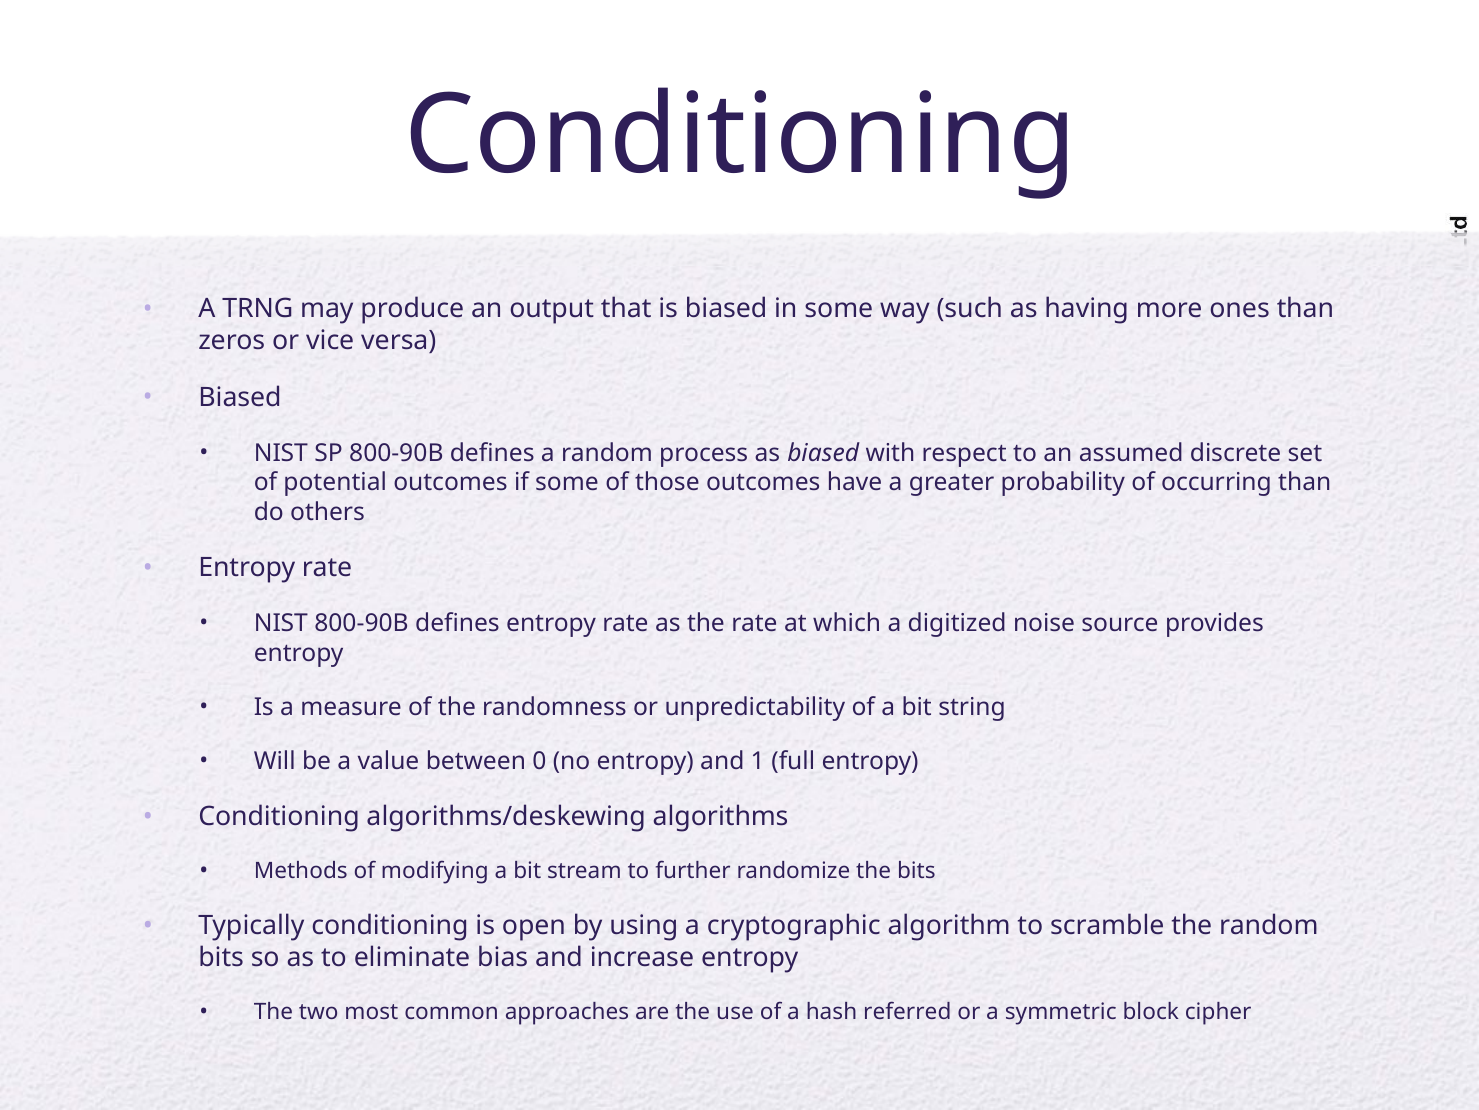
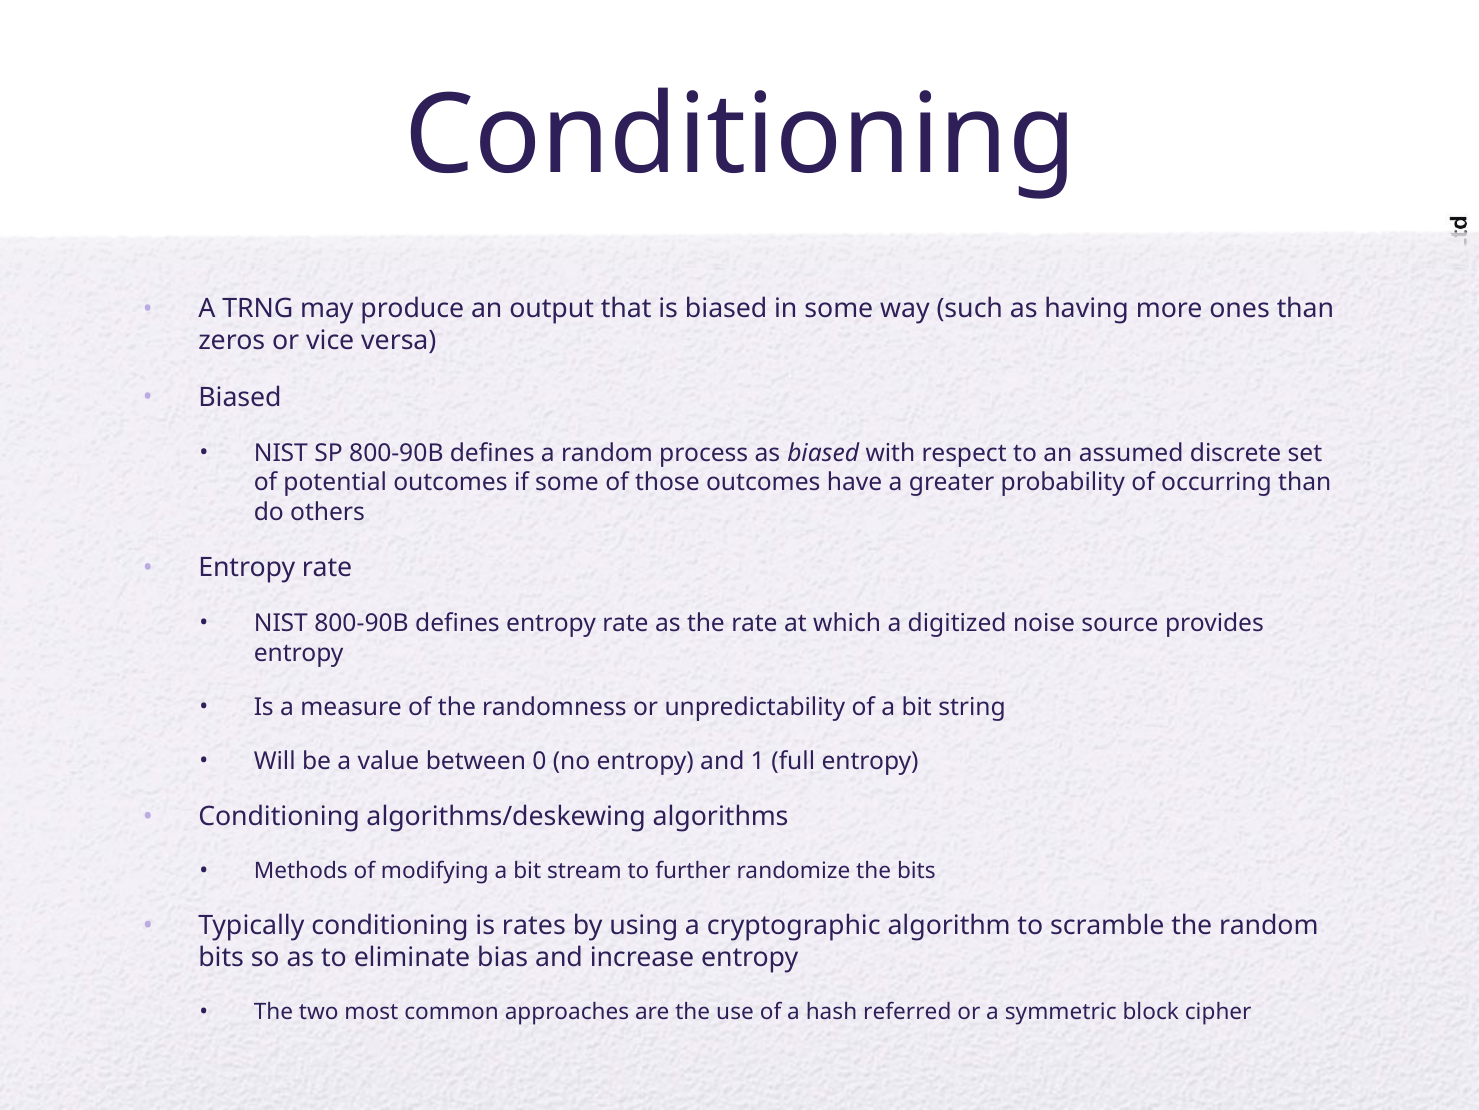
open: open -> rates (534, 925)
